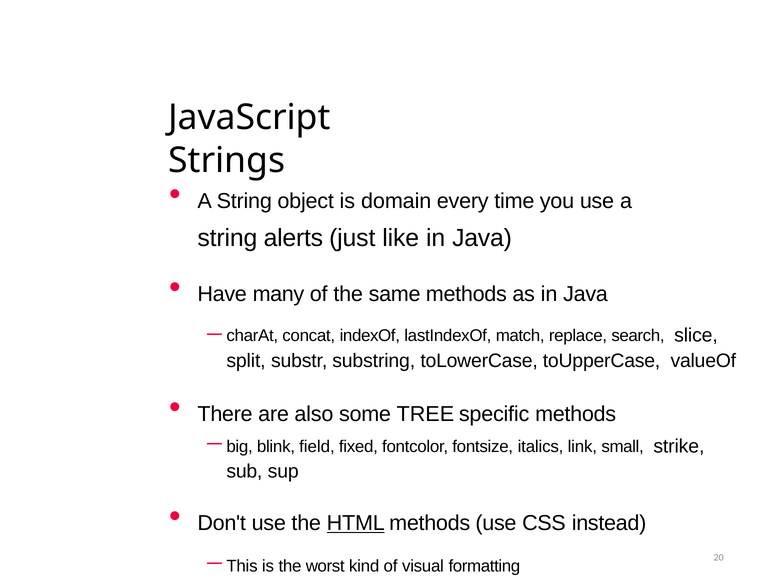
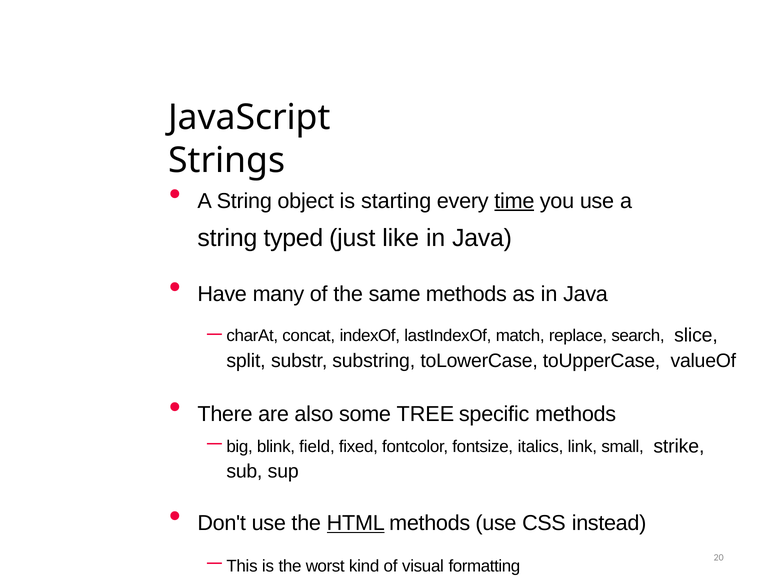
domain: domain -> starting (396, 201)
time underline: none -> present (514, 201)
alerts: alerts -> typed (293, 238)
